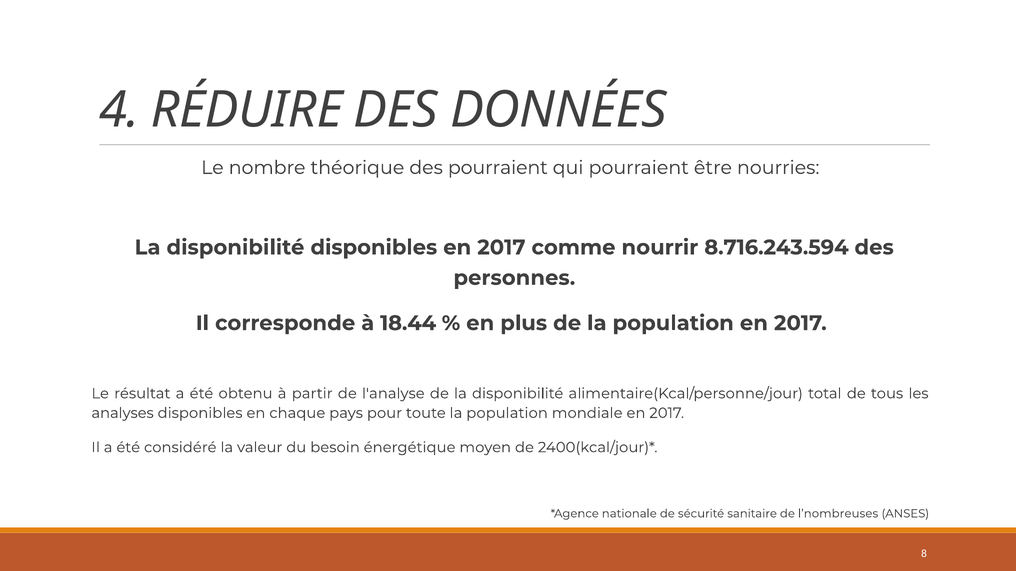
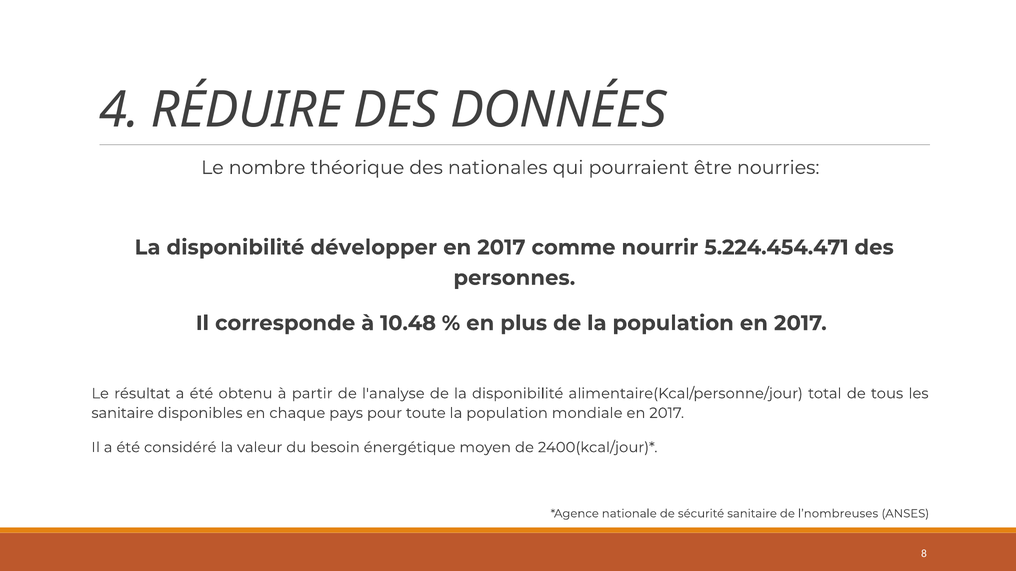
des pourraient: pourraient -> nationales (498, 168)
disponibilité disponibles: disponibles -> développer (374, 248)
8.716.243.594: 8.716.243.594 -> 5.224.454.471 (776, 248)
18.44: 18.44 -> 10.48 (408, 323)
analyses: analyses -> sanitaire (123, 413)
